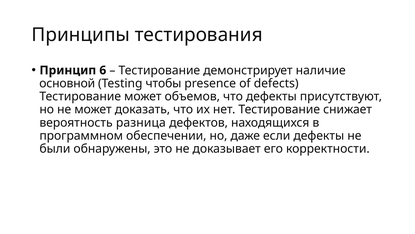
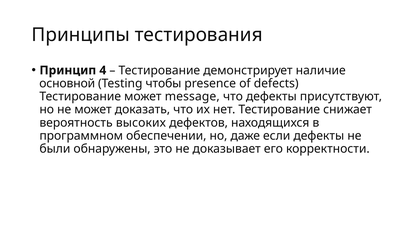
6: 6 -> 4 (103, 70)
объемов: объемов -> message (192, 96)
разница: разница -> высоких (141, 122)
